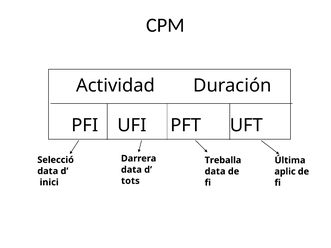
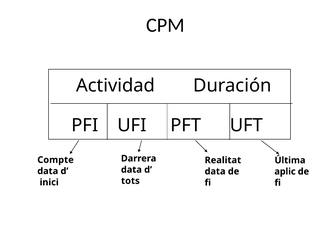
Selecció: Selecció -> Compte (56, 160)
Treballa: Treballa -> Realitat (223, 160)
